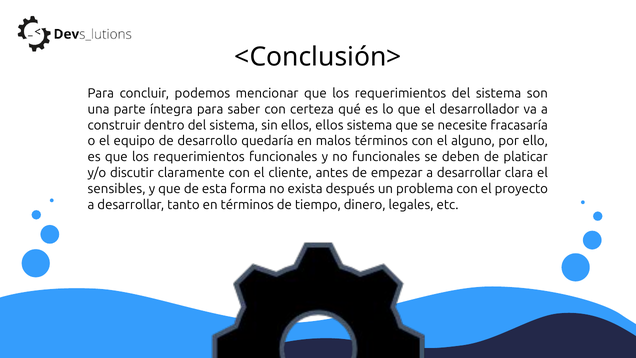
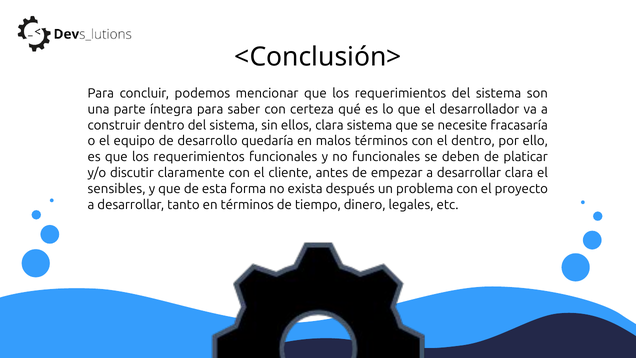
ellos ellos: ellos -> clara (329, 125)
el alguno: alguno -> dentro (473, 141)
